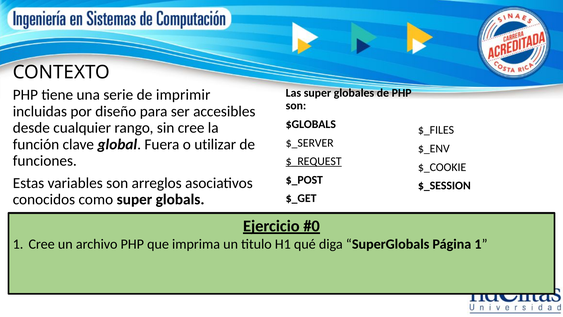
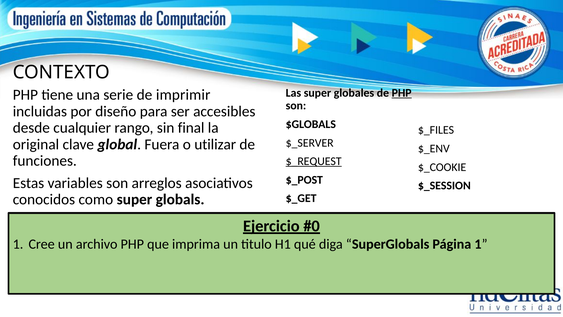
PHP underline: none -> present (402, 93)
sin cree: cree -> final (191, 128)
función: función -> original (36, 144)
